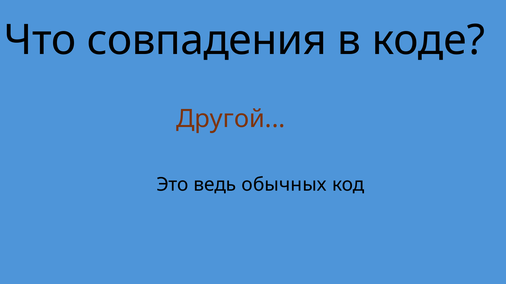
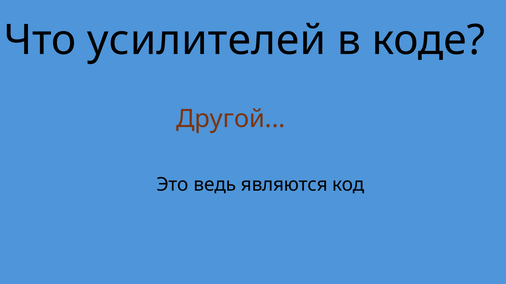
совпадения: совпадения -> усилителей (207, 40)
обычных: обычных -> являются (284, 185)
